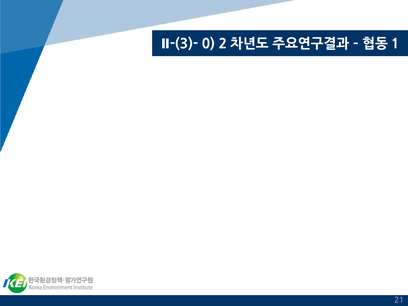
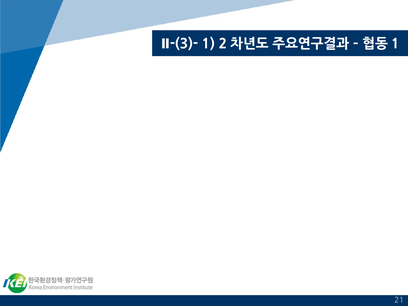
0: 0 -> 1 (208, 44)
